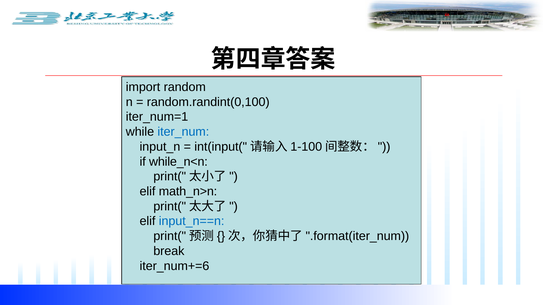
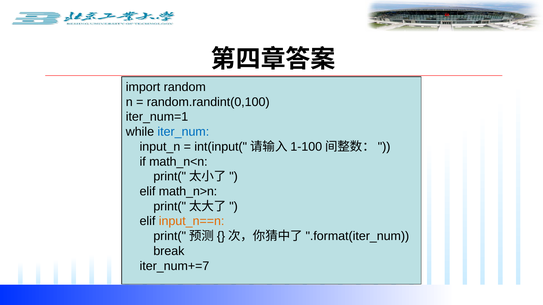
while_n<n: while_n<n -> math_n<n (178, 162)
input_n==n colour: blue -> orange (192, 222)
iter_num+=6: iter_num+=6 -> iter_num+=7 (174, 266)
